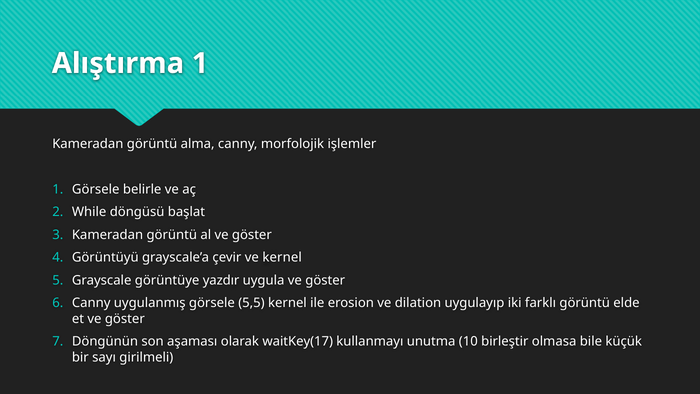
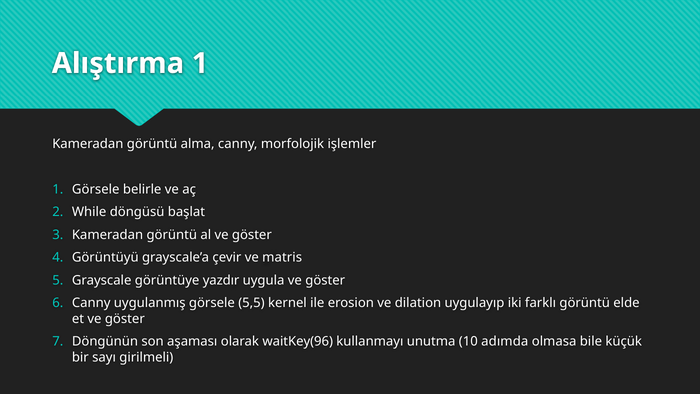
ve kernel: kernel -> matris (282, 257)
waitKey(17: waitKey(17 -> waitKey(96 (298, 341)
birleştir: birleştir -> adımda (505, 341)
